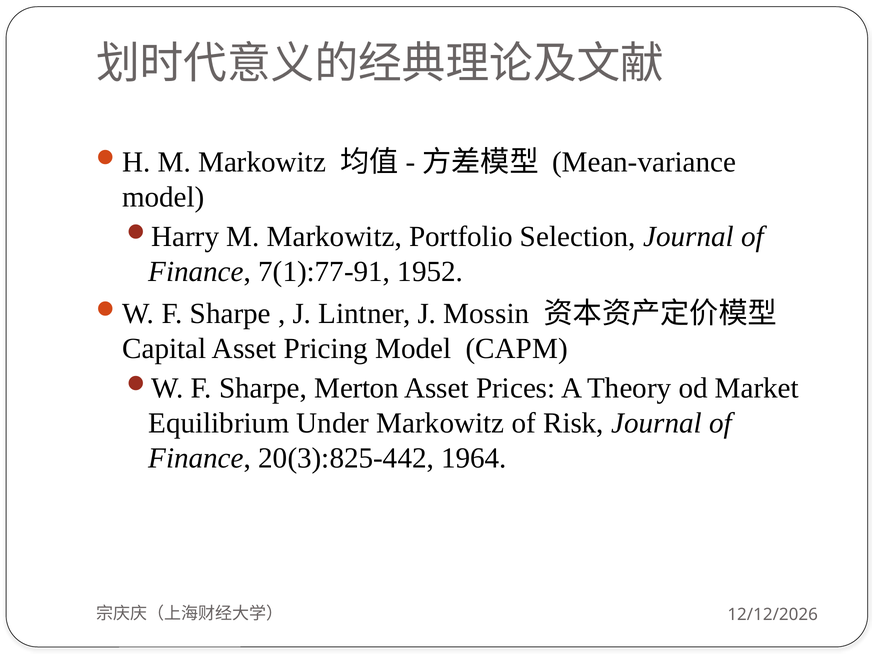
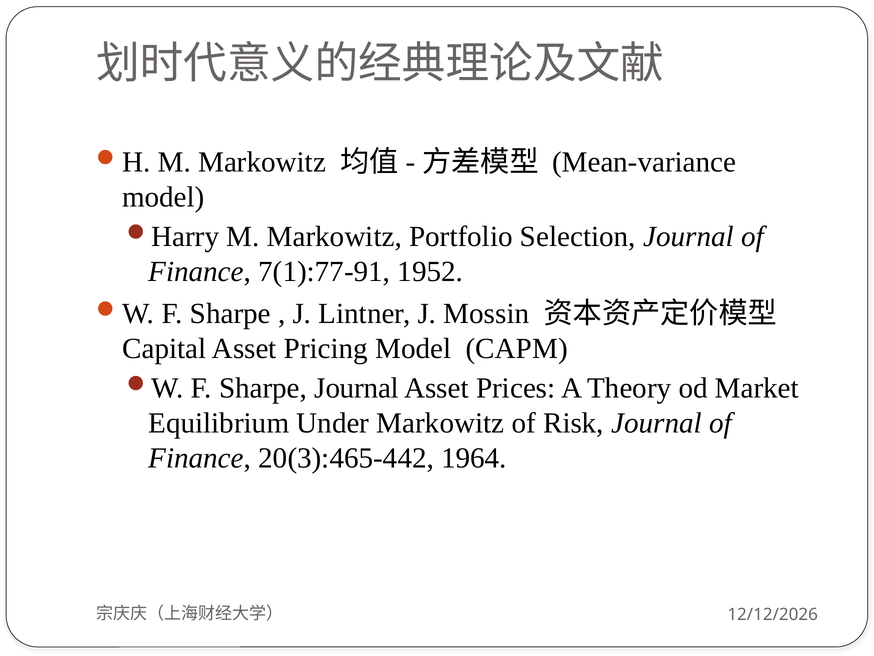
Sharpe Merton: Merton -> Journal (357, 388)
20(3):825-442: 20(3):825-442 -> 20(3):465-442 (346, 458)
